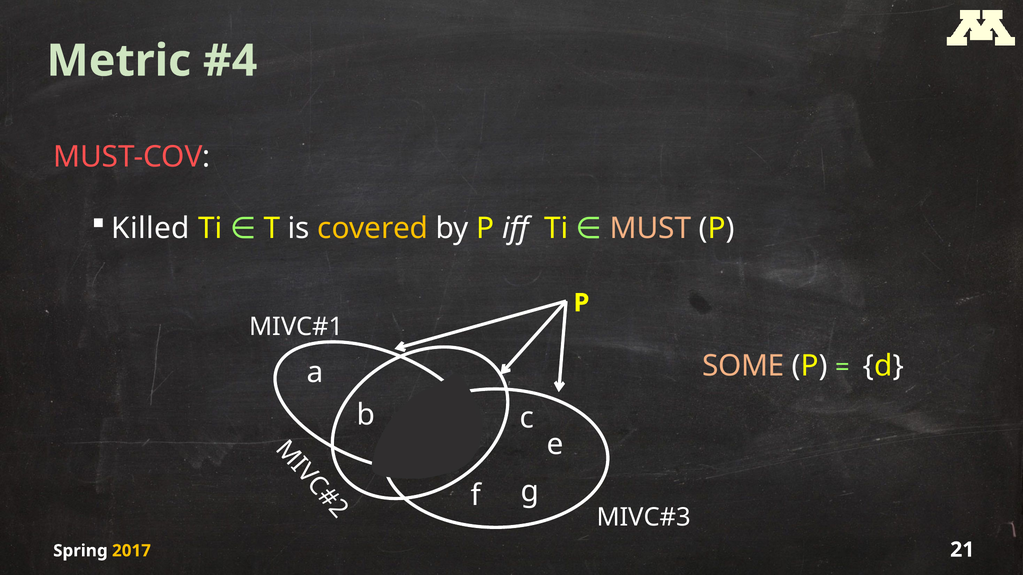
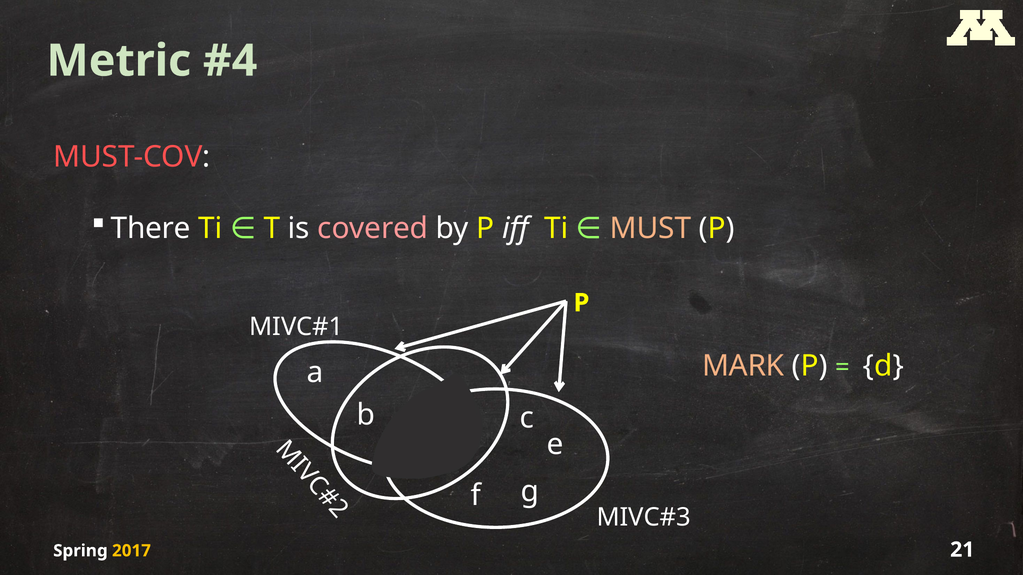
Killed: Killed -> There (151, 229)
covered colour: yellow -> pink (373, 229)
SOME: SOME -> MARK (743, 366)
